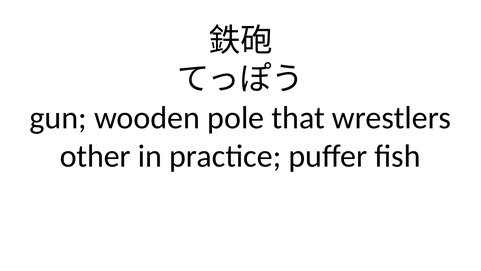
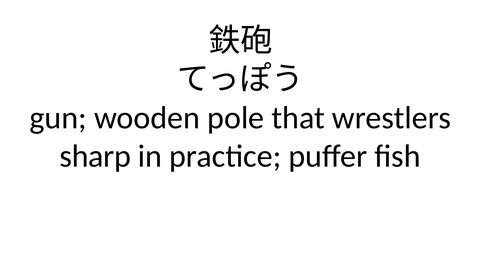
other: other -> sharp (95, 156)
